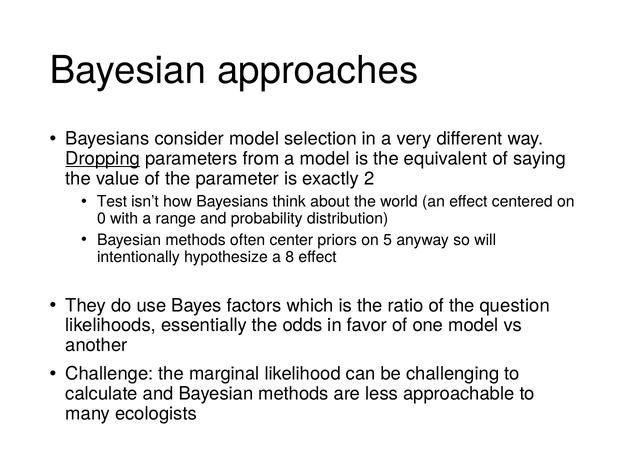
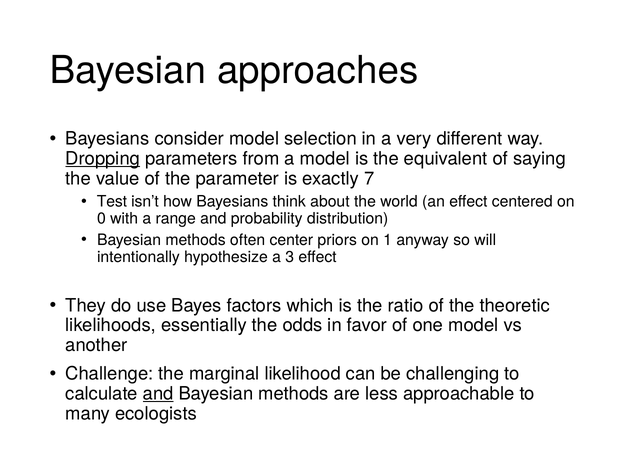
2: 2 -> 7 (369, 179)
5: 5 -> 1 (388, 240)
8: 8 -> 3 (290, 257)
question: question -> theoretic (515, 306)
and underline: none -> present (158, 394)
